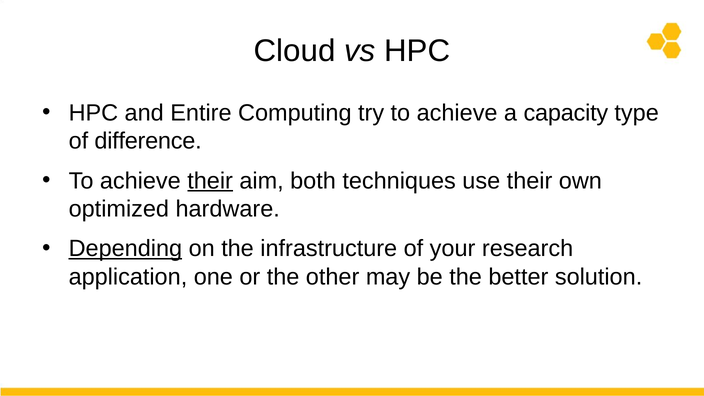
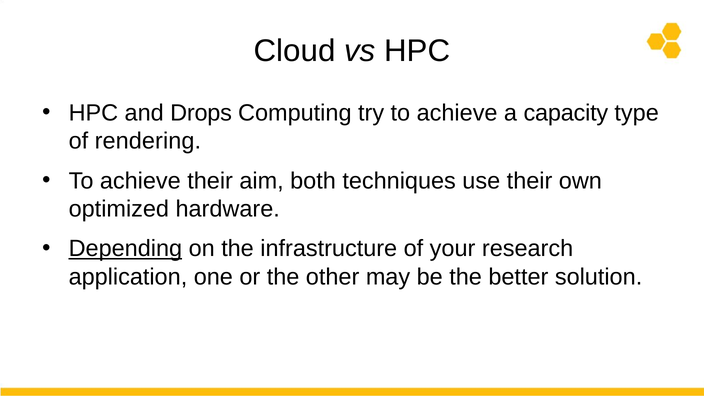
Entire: Entire -> Drops (201, 113)
difference: difference -> rendering (148, 141)
their underline: present -> none (210, 181)
